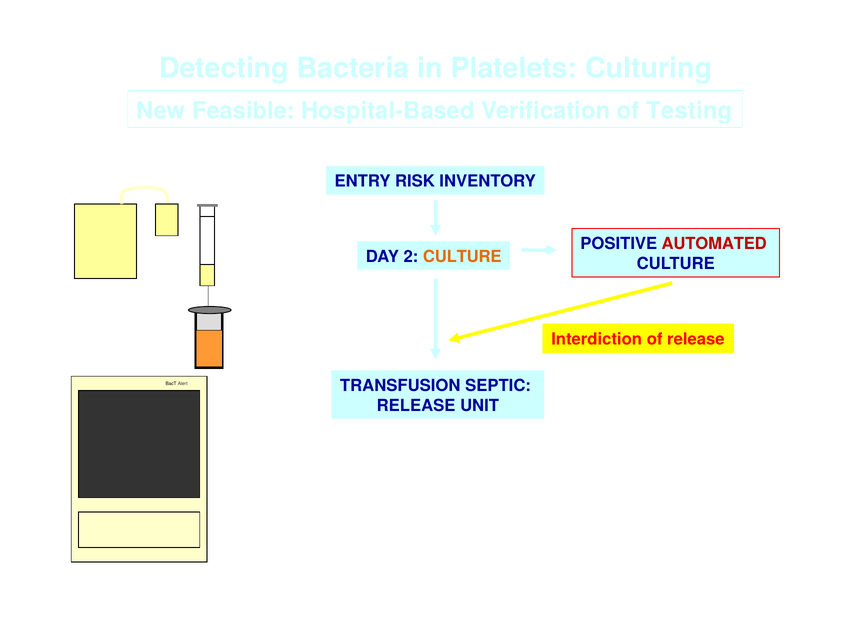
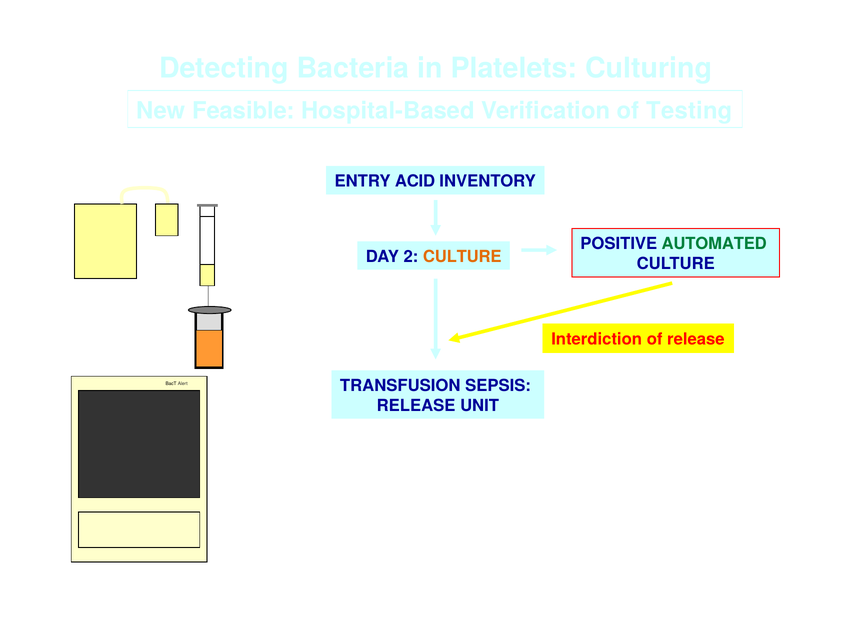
RISK: RISK -> ACID (415, 181)
AUTOMATED colour: red -> green (714, 244)
SEPTIC: SEPTIC -> SEPSIS (498, 386)
